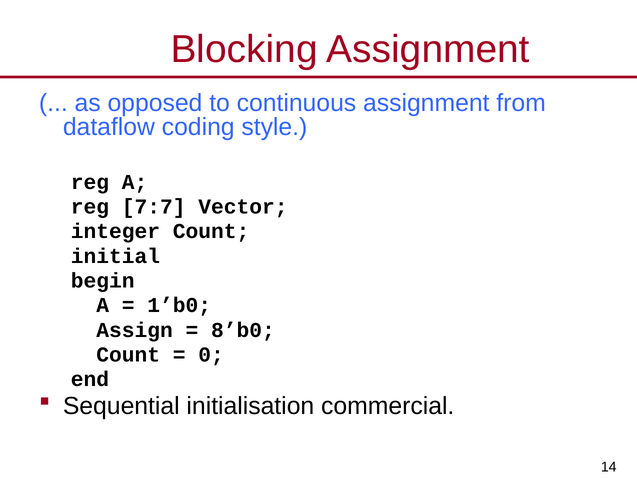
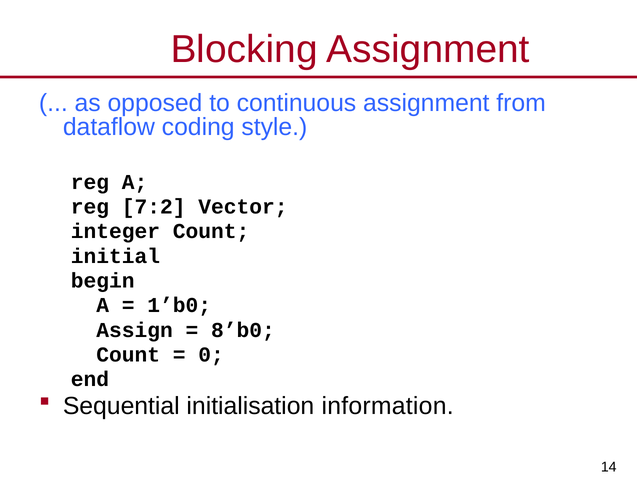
7:7: 7:7 -> 7:2 (154, 207)
commercial: commercial -> information (388, 406)
